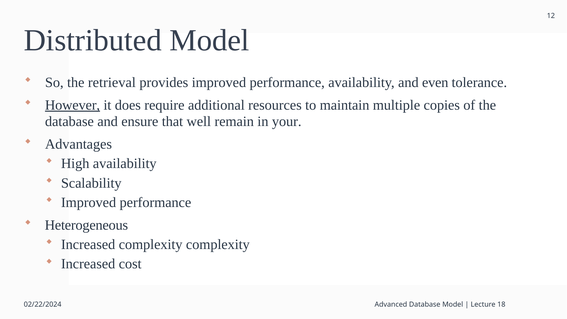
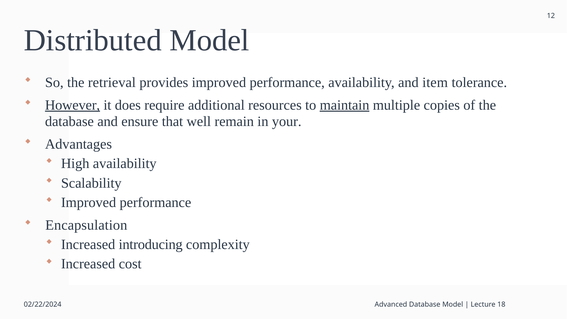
even: even -> item (435, 83)
maintain underline: none -> present (345, 105)
Heterogeneous: Heterogeneous -> Encapsulation (86, 225)
Increased complexity: complexity -> introducing (151, 244)
